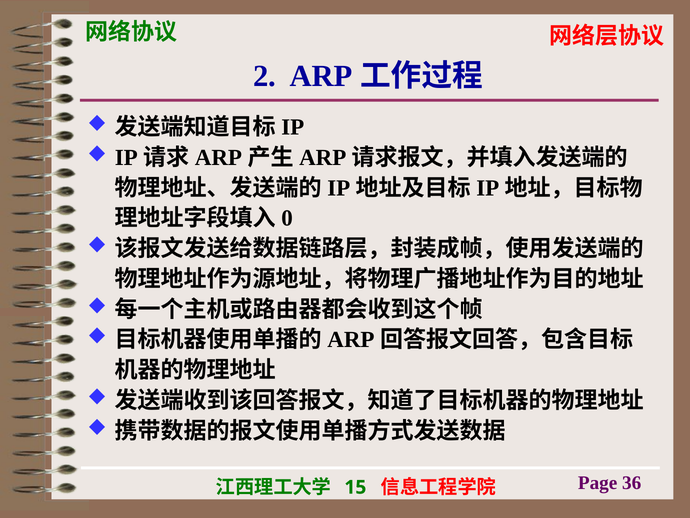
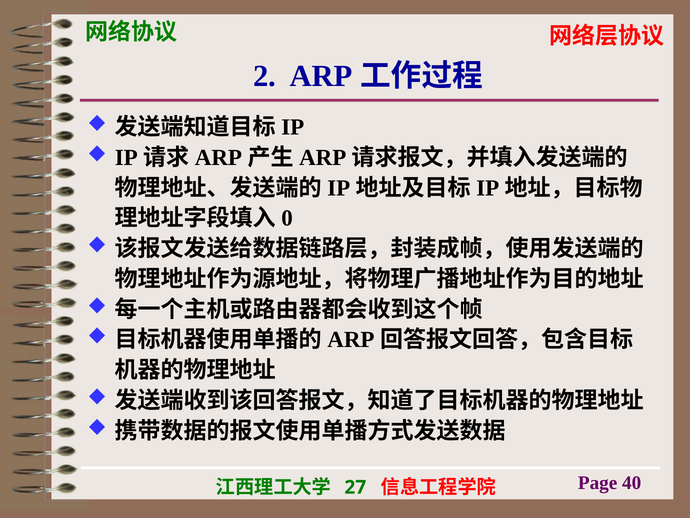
36: 36 -> 40 (632, 483)
15: 15 -> 27 (355, 487)
